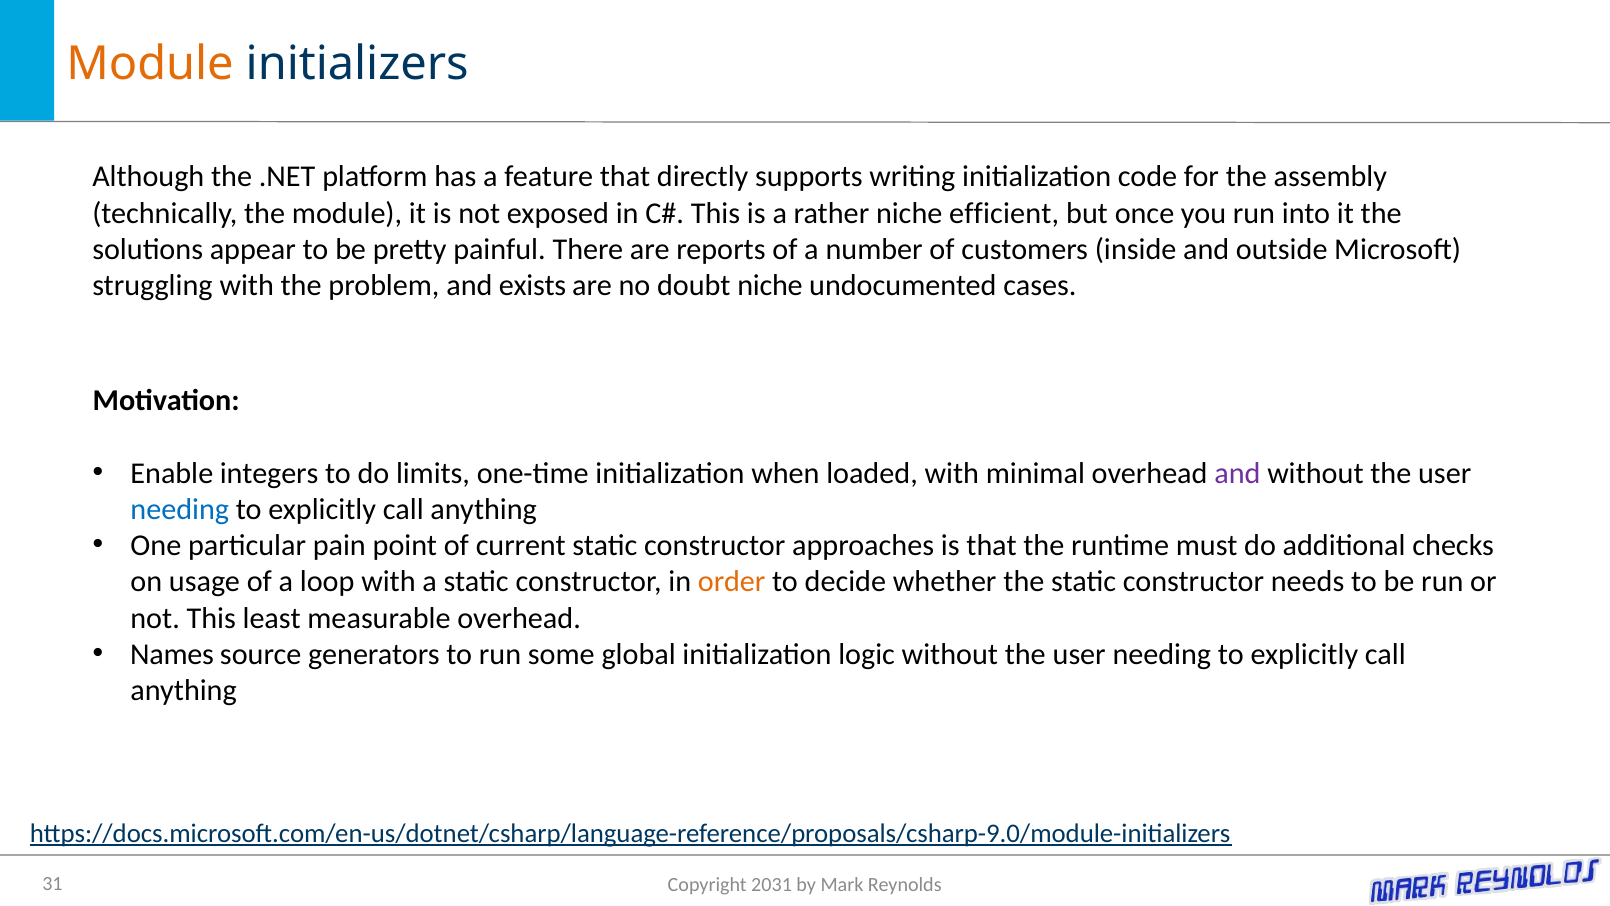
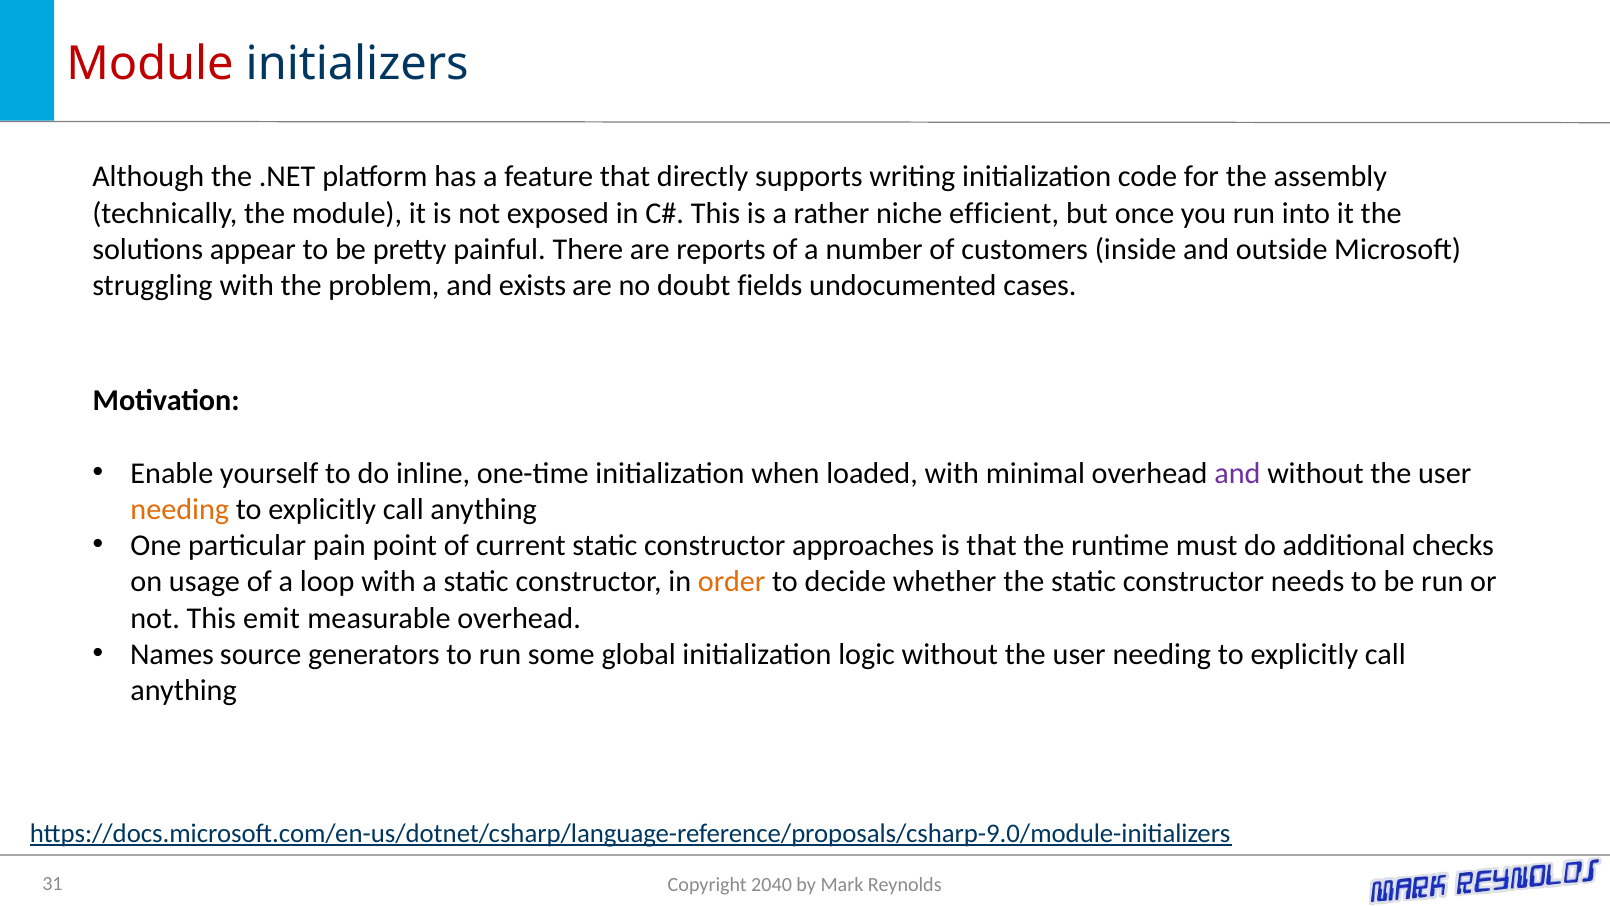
Module colour: orange -> red (150, 64)
doubt niche: niche -> fields (770, 285)
integers: integers -> yourself (269, 473)
limits: limits -> inline (433, 473)
needing colour: blue -> orange (180, 509)
least: least -> emit (271, 618)
2031: 2031 -> 2040 (772, 884)
